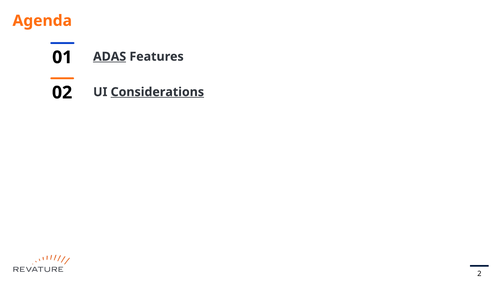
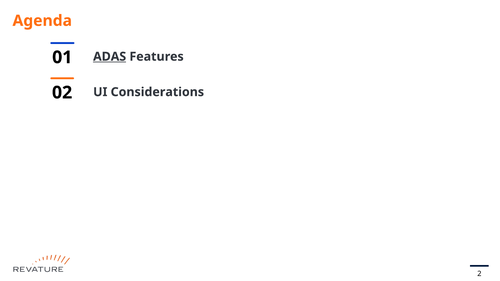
Considerations underline: present -> none (157, 92)
